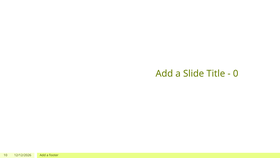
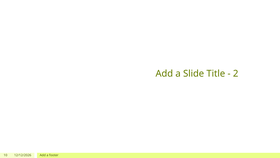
0: 0 -> 2 (236, 73)
